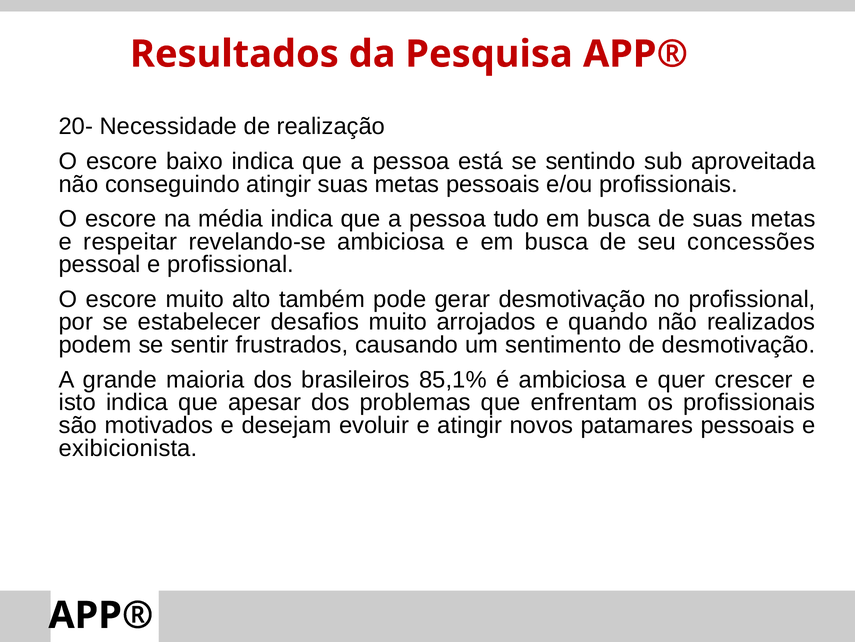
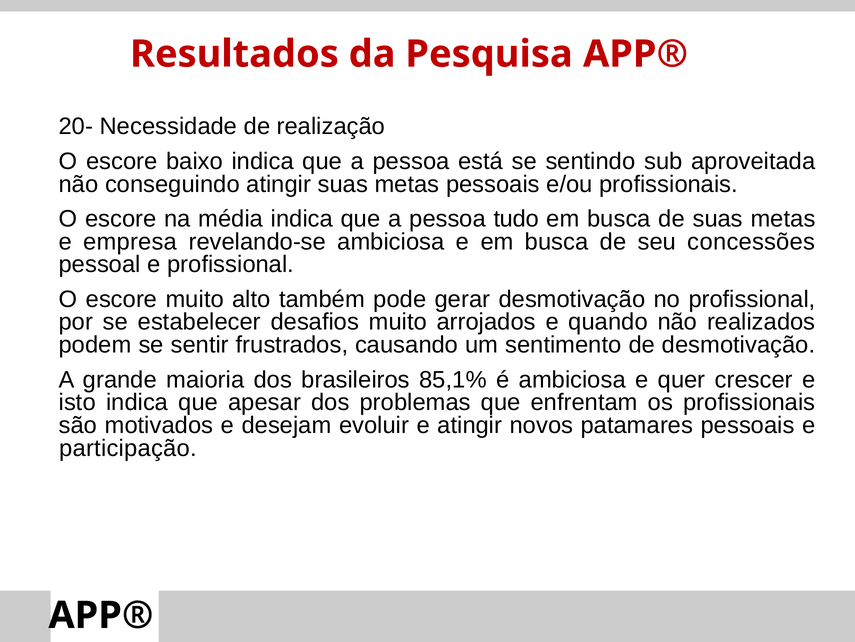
respeitar: respeitar -> empresa (130, 241)
exibicionista: exibicionista -> participação (128, 448)
